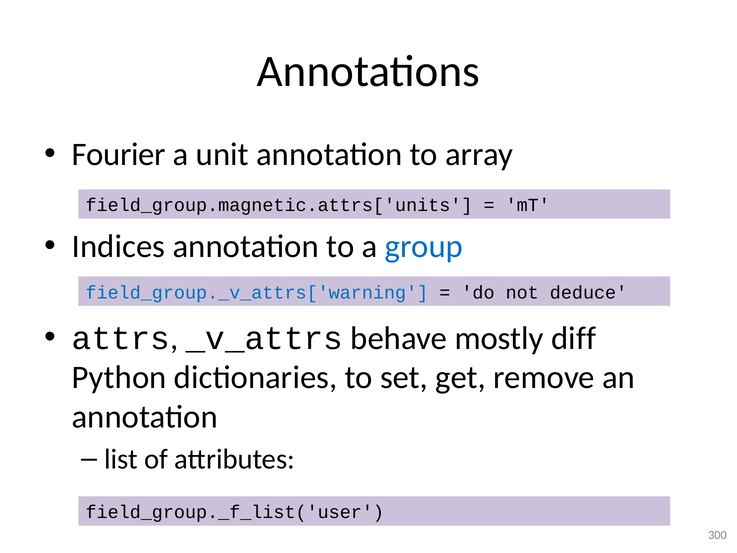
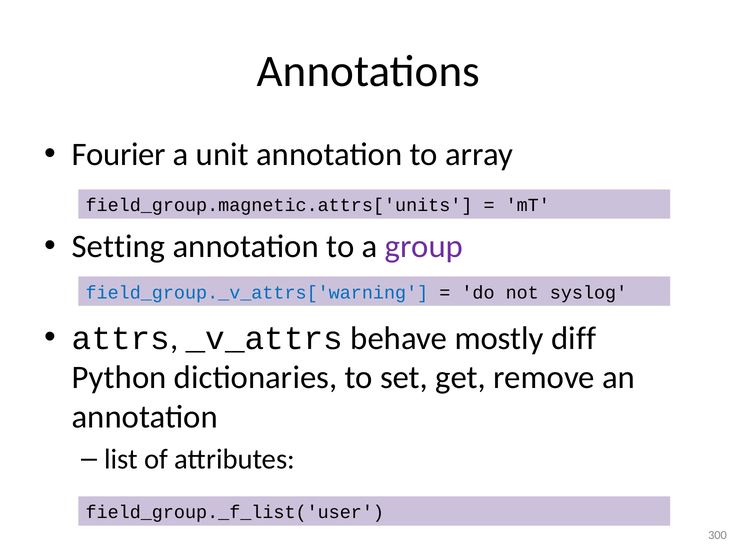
Indices: Indices -> Setting (119, 246)
group colour: blue -> purple (424, 246)
deduce: deduce -> syslog (589, 292)
